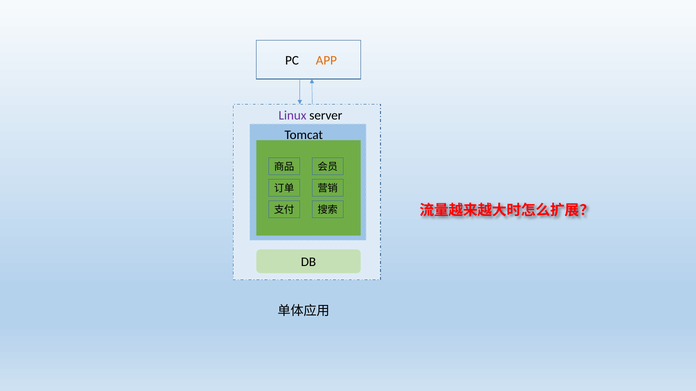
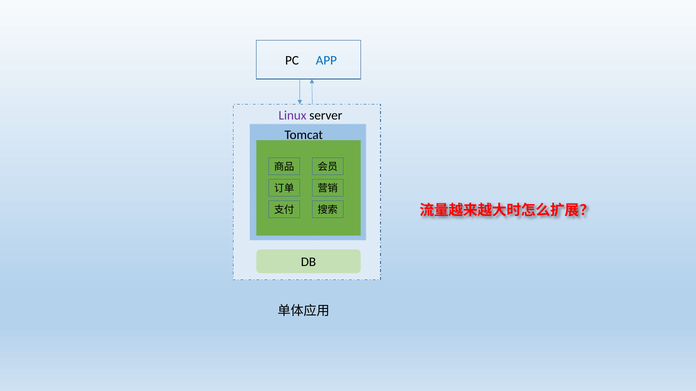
APP colour: orange -> blue (326, 61)
